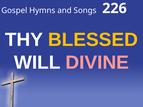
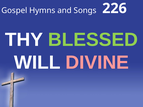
BLESSED colour: yellow -> light green (93, 40)
